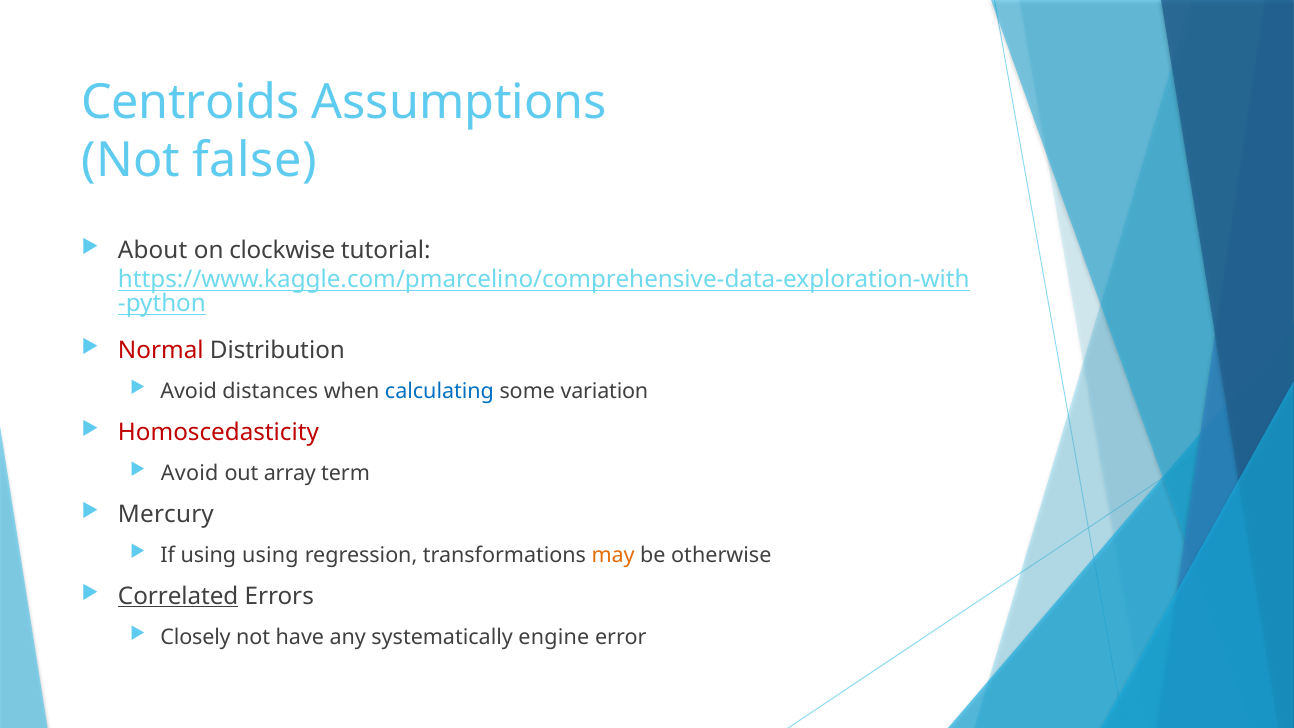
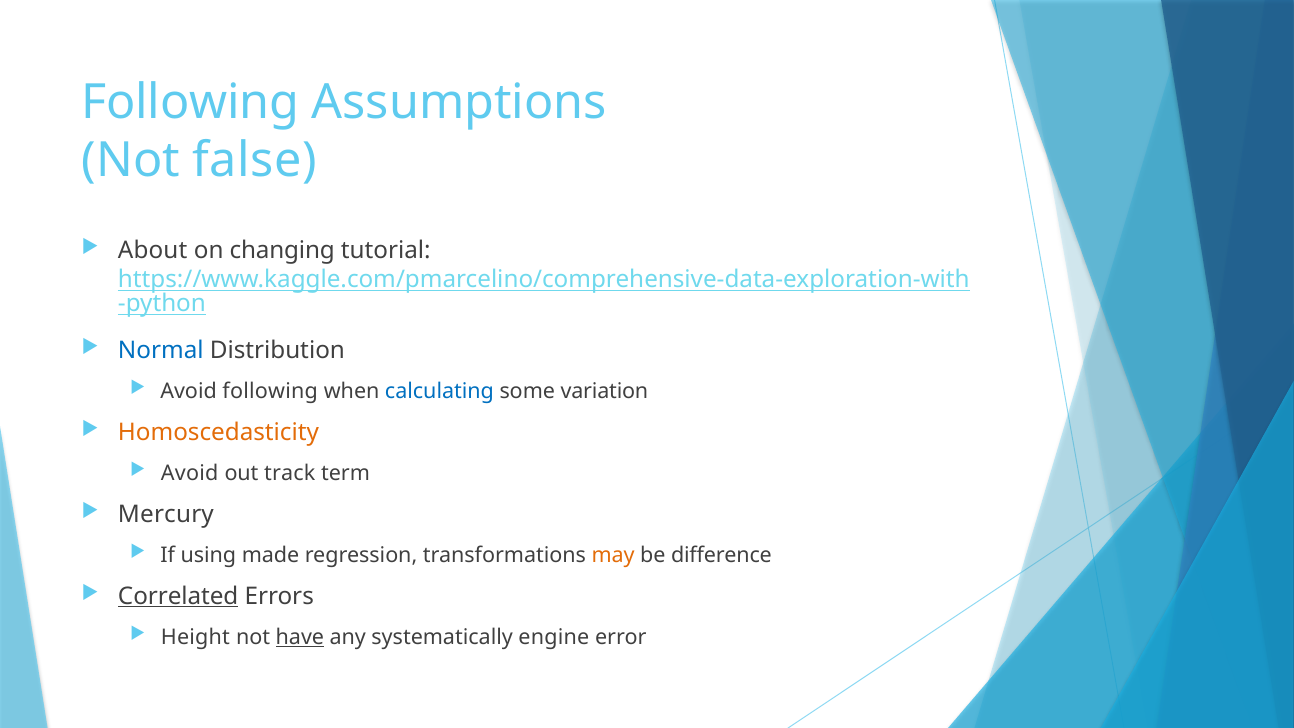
Centroids: Centroids -> Following (190, 102)
clockwise: clockwise -> changing (282, 250)
Normal colour: red -> blue (161, 350)
Avoid distances: distances -> following (270, 391)
Homoscedasticity colour: red -> orange (218, 432)
array: array -> track (290, 473)
using using: using -> made (271, 555)
otherwise: otherwise -> difference (721, 555)
Closely: Closely -> Height (195, 637)
have underline: none -> present (300, 637)
